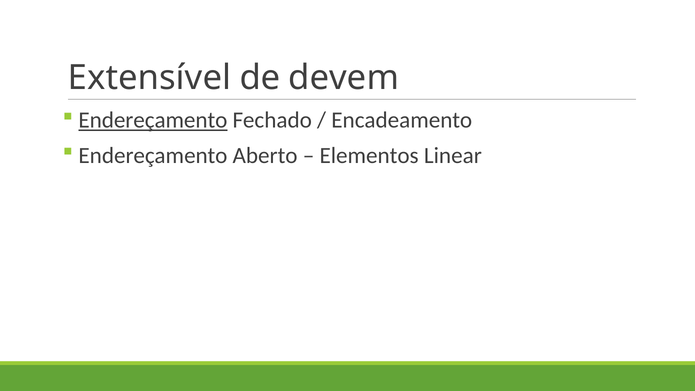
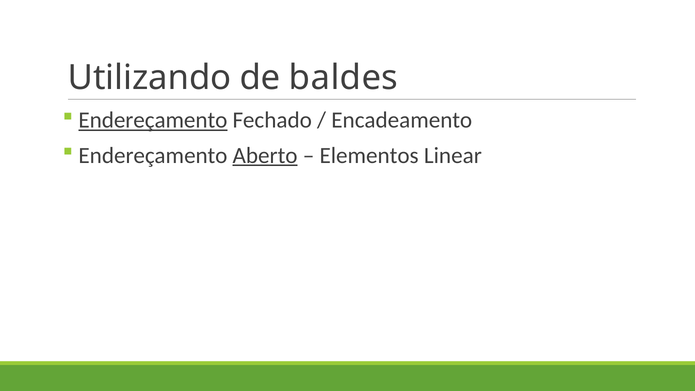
Extensível: Extensível -> Utilizando (150, 78)
devem: devem -> baldes (344, 78)
Aberto underline: none -> present (265, 155)
